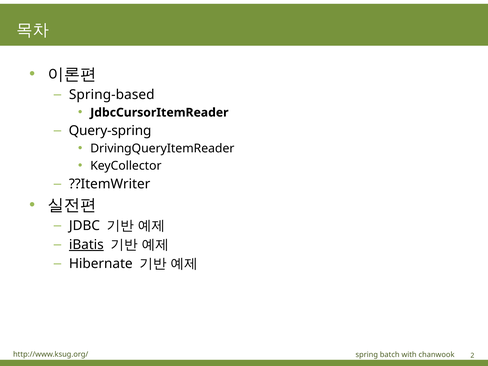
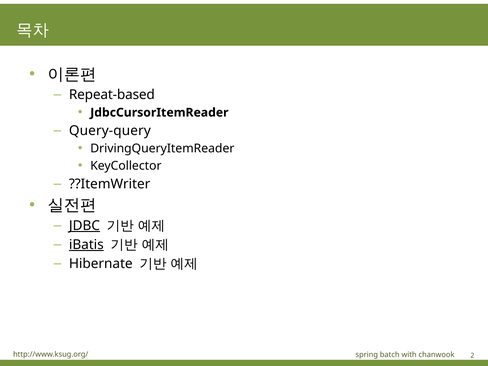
Spring-based: Spring-based -> Repeat-based (112, 95)
Query-spring: Query-spring -> Query-query (110, 131)
JDBC underline: none -> present (84, 226)
